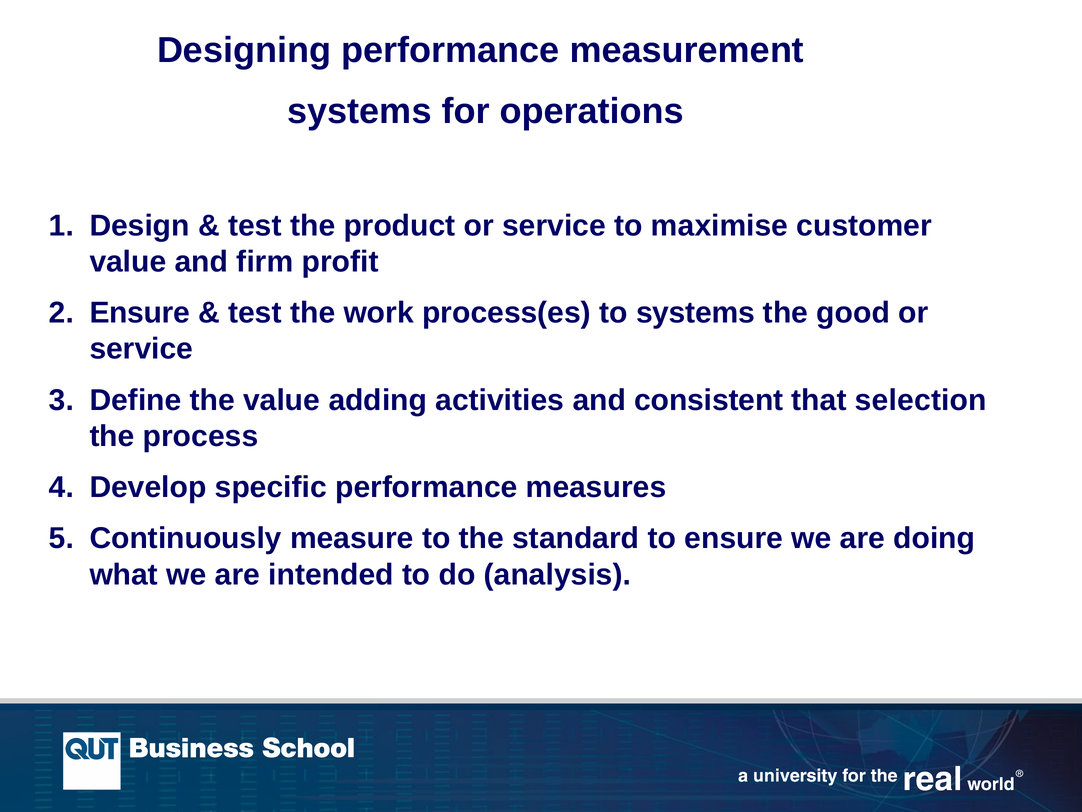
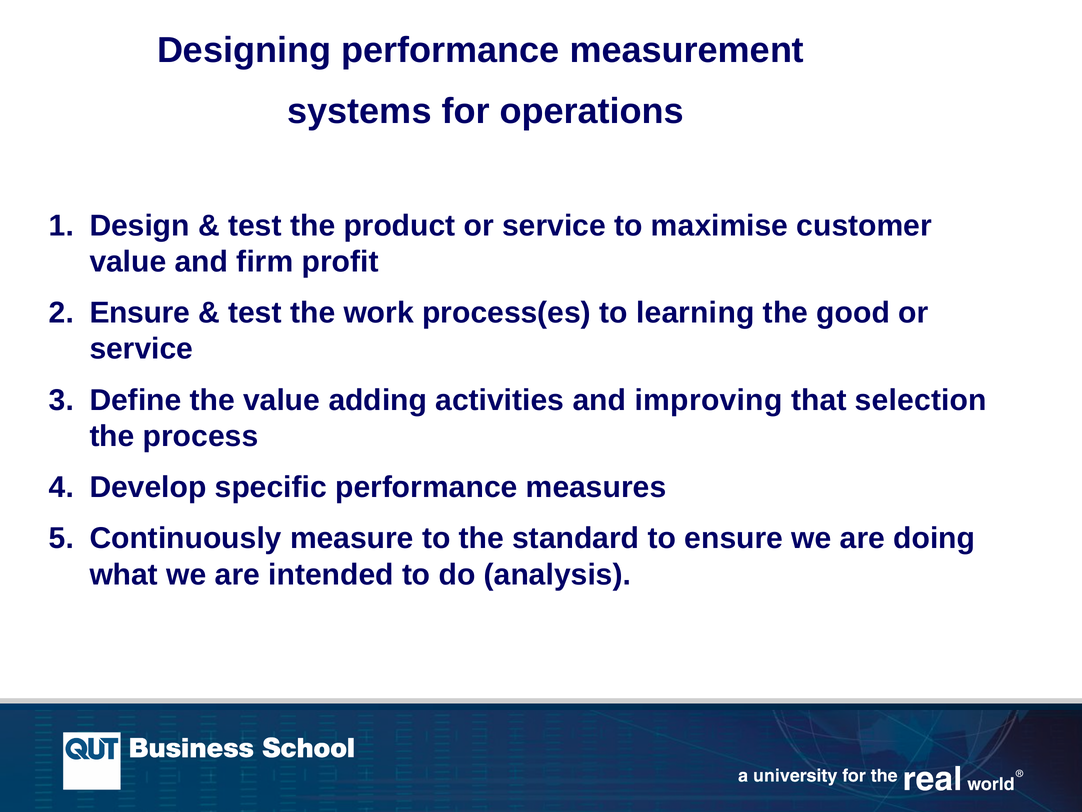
to systems: systems -> learning (695, 313)
consistent: consistent -> improving (709, 400)
